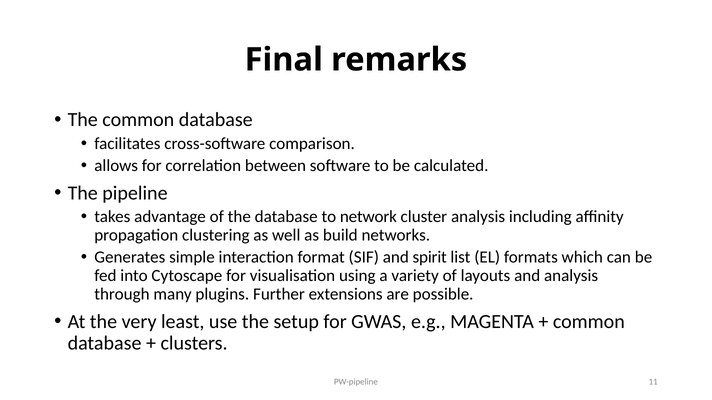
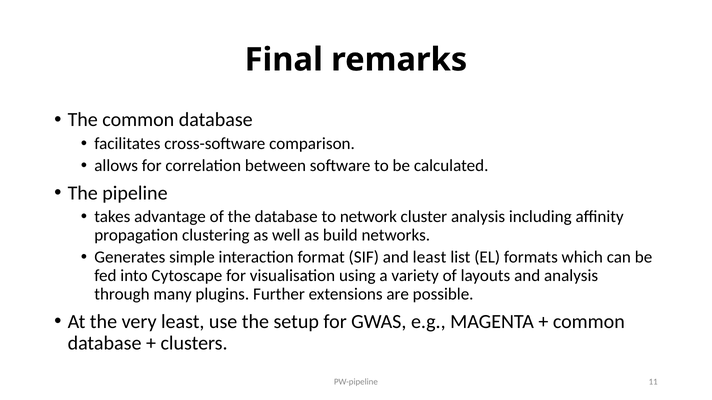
and spirit: spirit -> least (430, 258)
